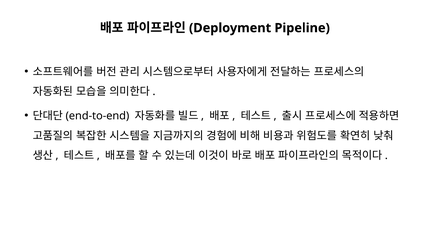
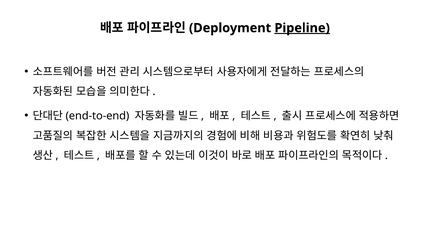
Pipeline underline: none -> present (302, 28)
